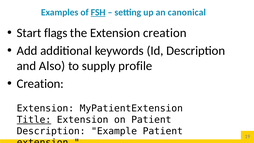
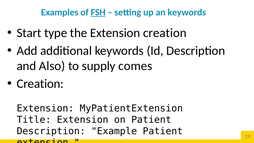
an canonical: canonical -> keywords (187, 12)
flags: flags -> type (56, 33)
profile: profile -> comes (135, 66)
Title underline: present -> none (34, 120)
